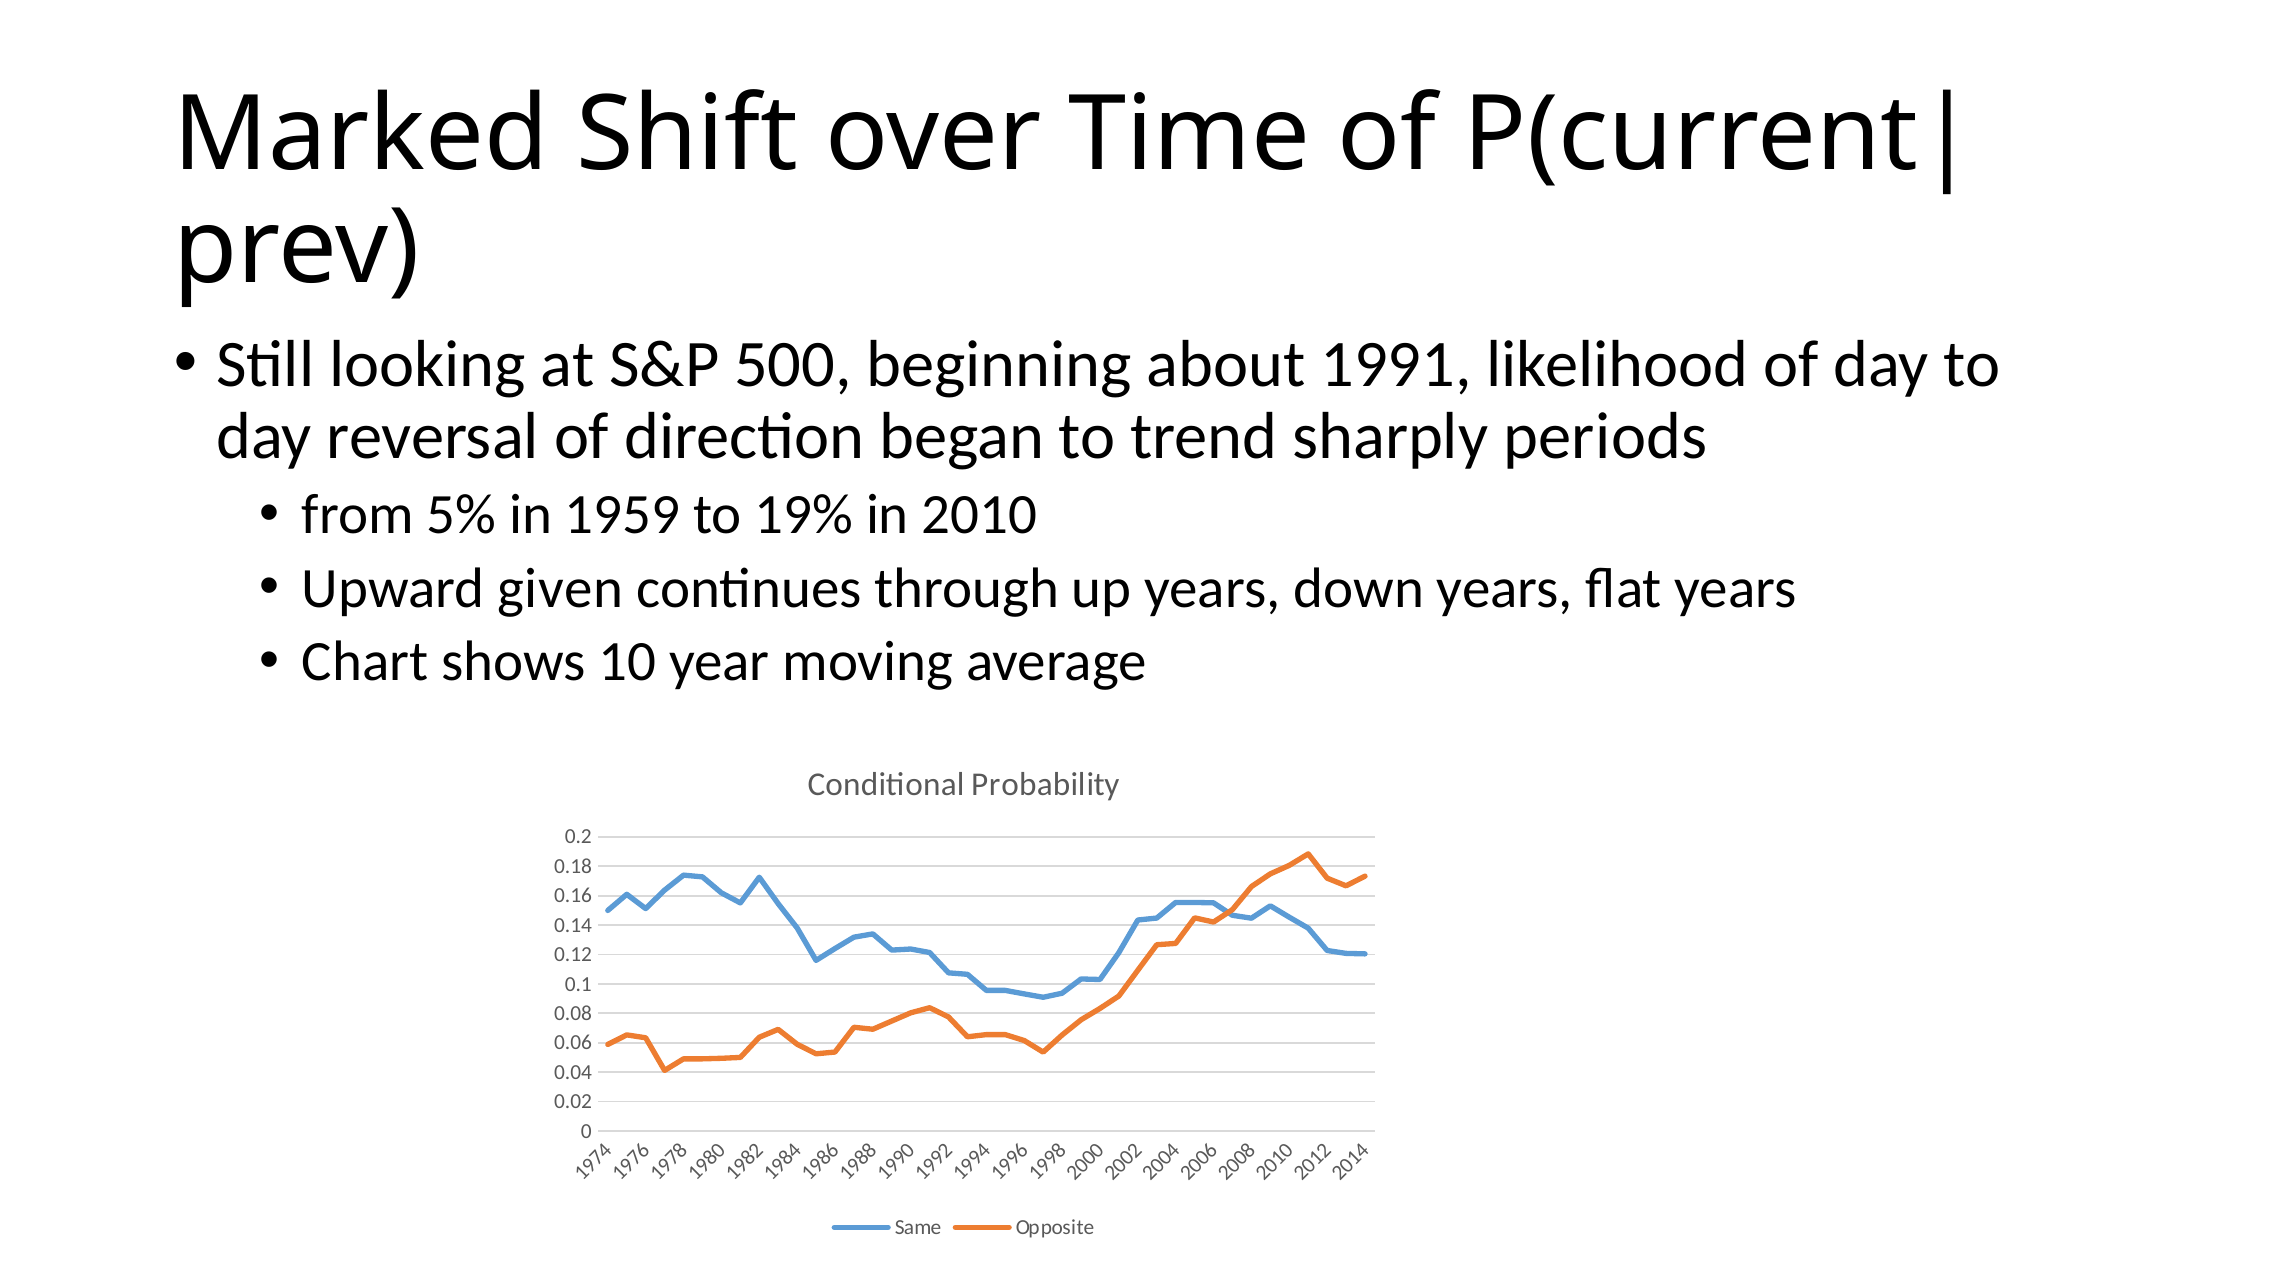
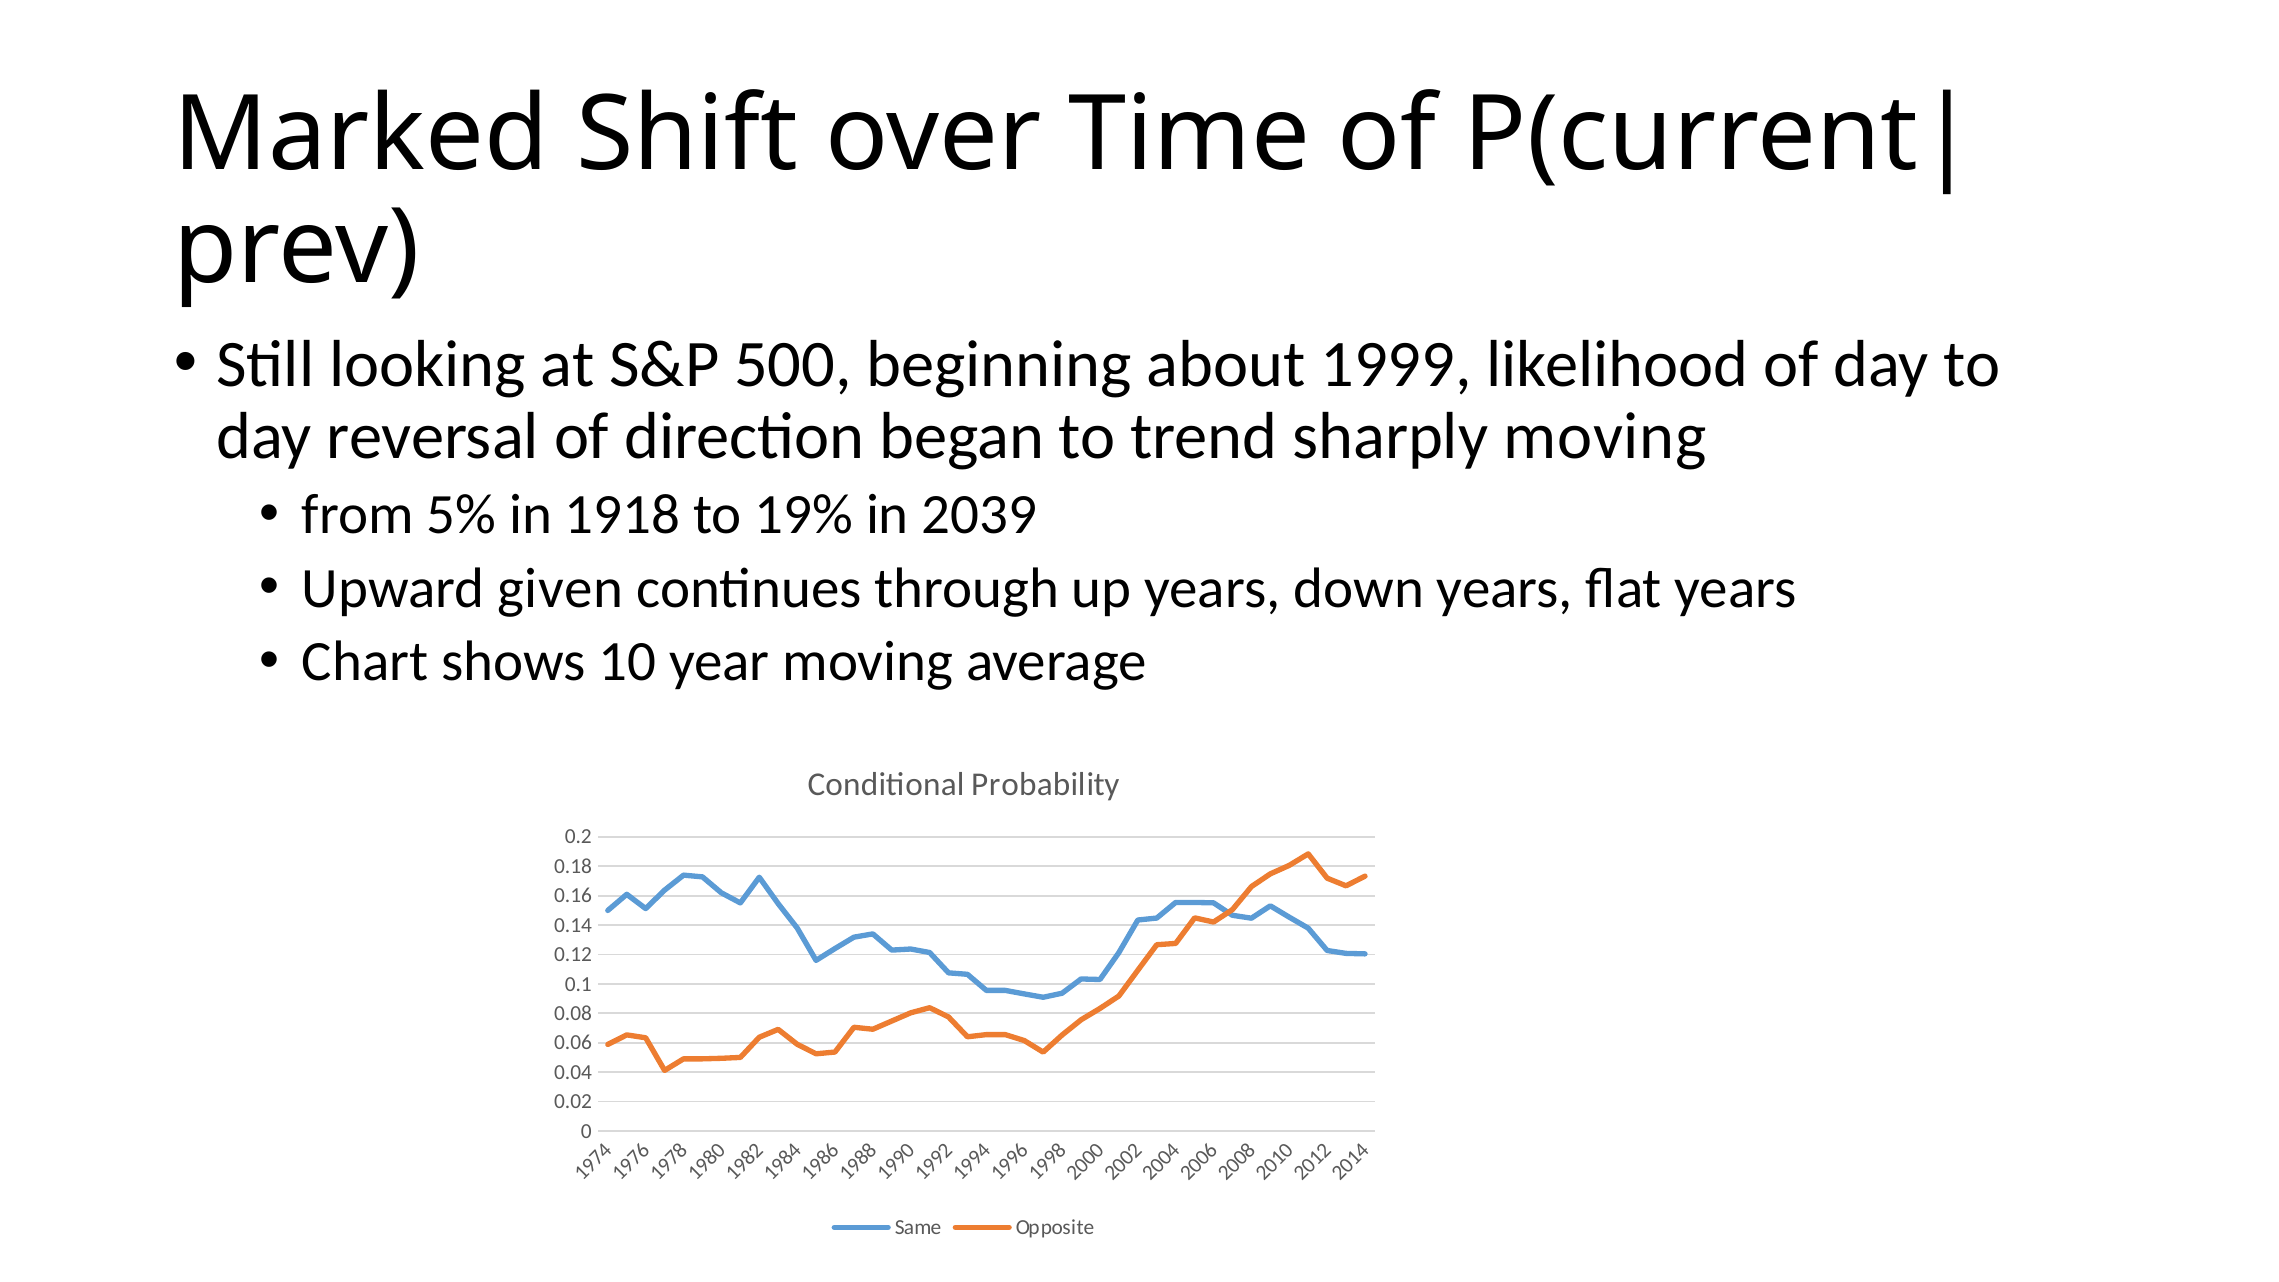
1991: 1991 -> 1999 (1396, 364)
sharply periods: periods -> moving (1605, 436)
1959: 1959 -> 1918 (623, 515)
2010: 2010 -> 2039 (980, 515)
